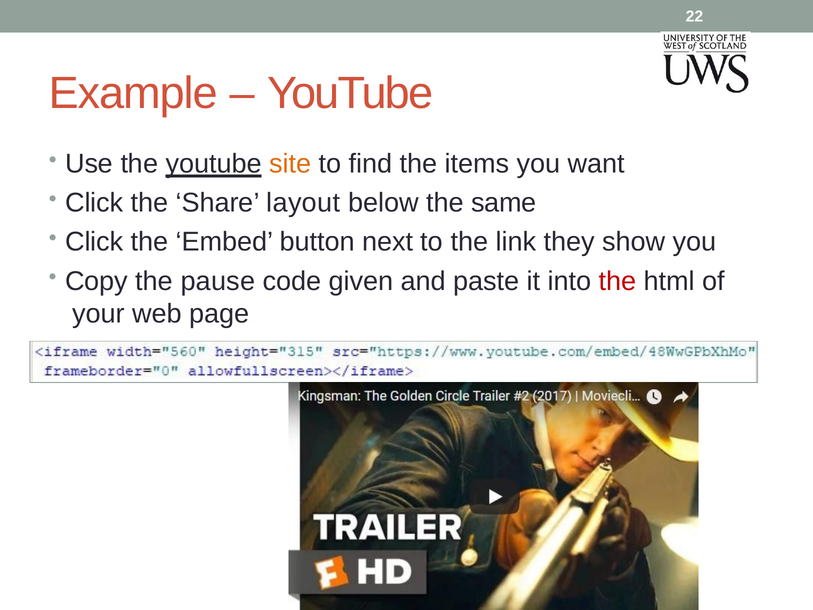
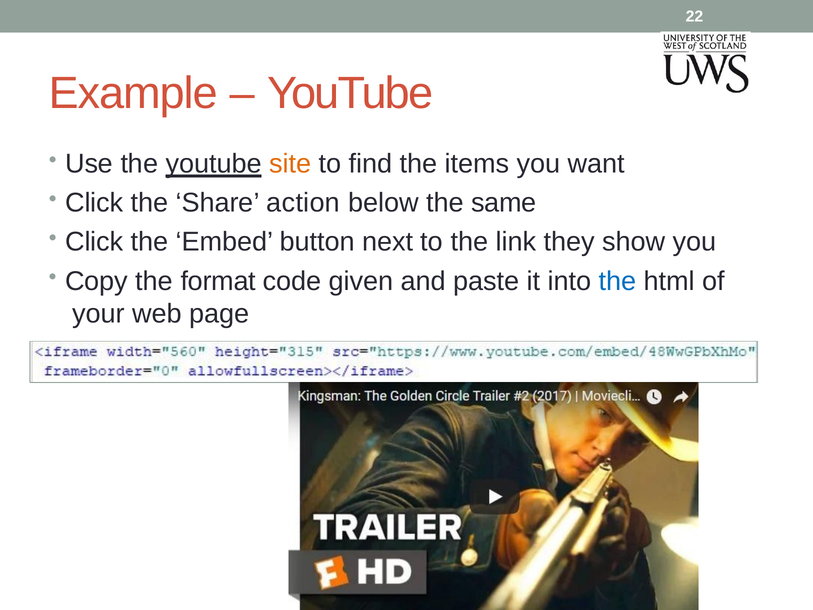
layout: layout -> action (303, 203)
pause: pause -> format (218, 281)
the colour: red -> blue (617, 281)
